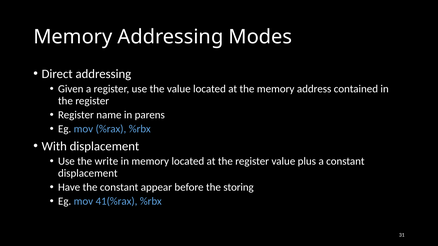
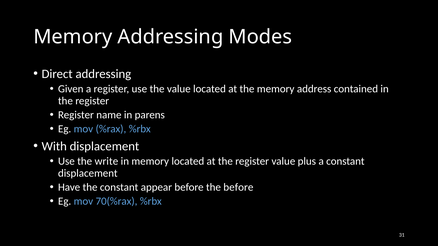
the storing: storing -> before (238, 187)
41(%rax: 41(%rax -> 70(%rax (117, 202)
